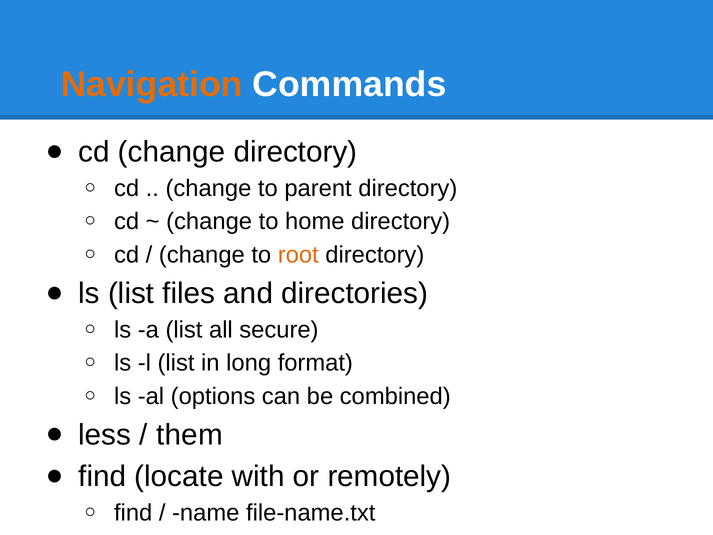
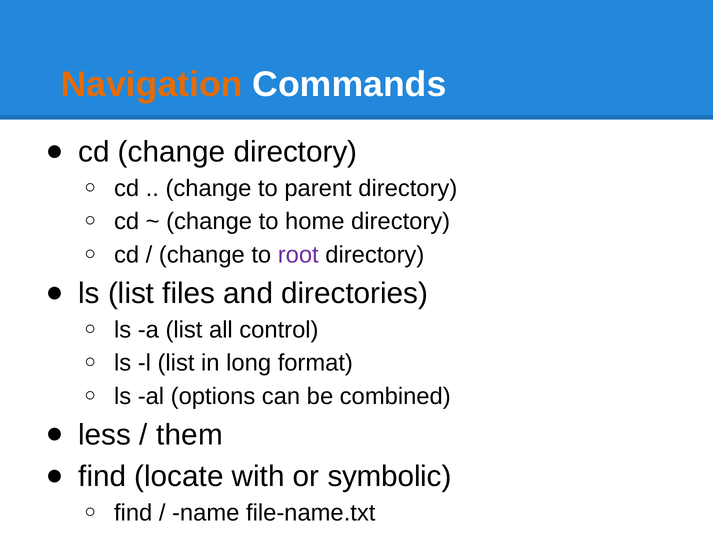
root colour: orange -> purple (298, 255)
secure: secure -> control (279, 330)
remotely: remotely -> symbolic (389, 476)
